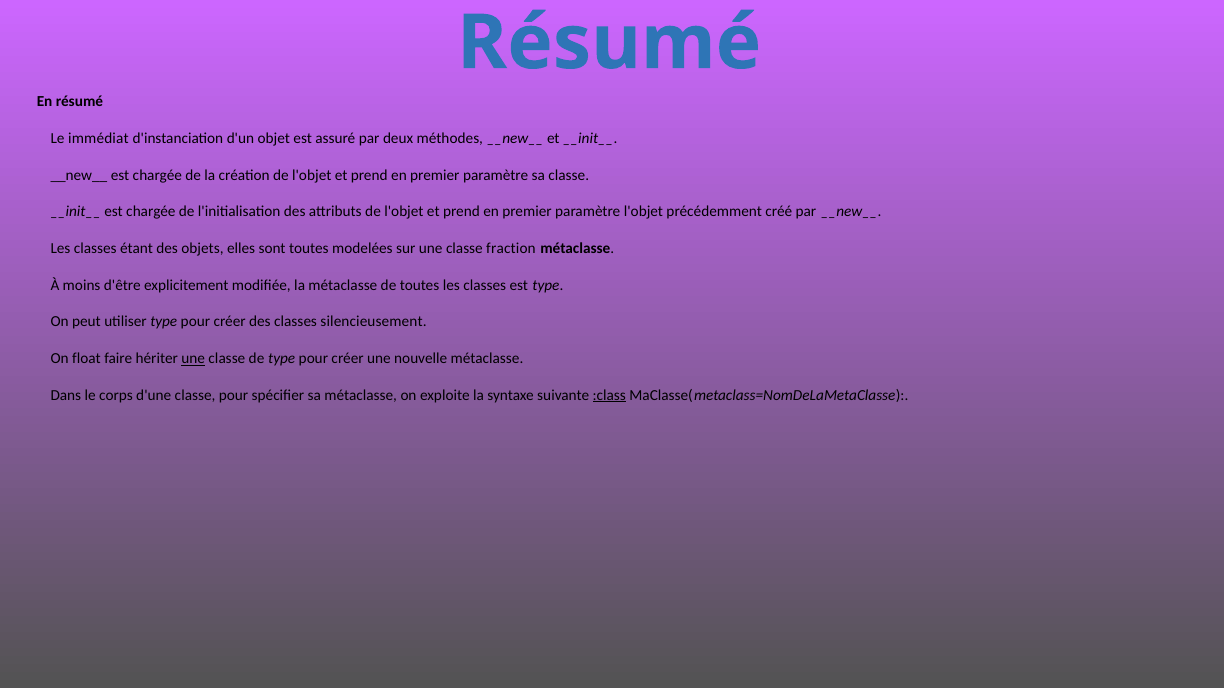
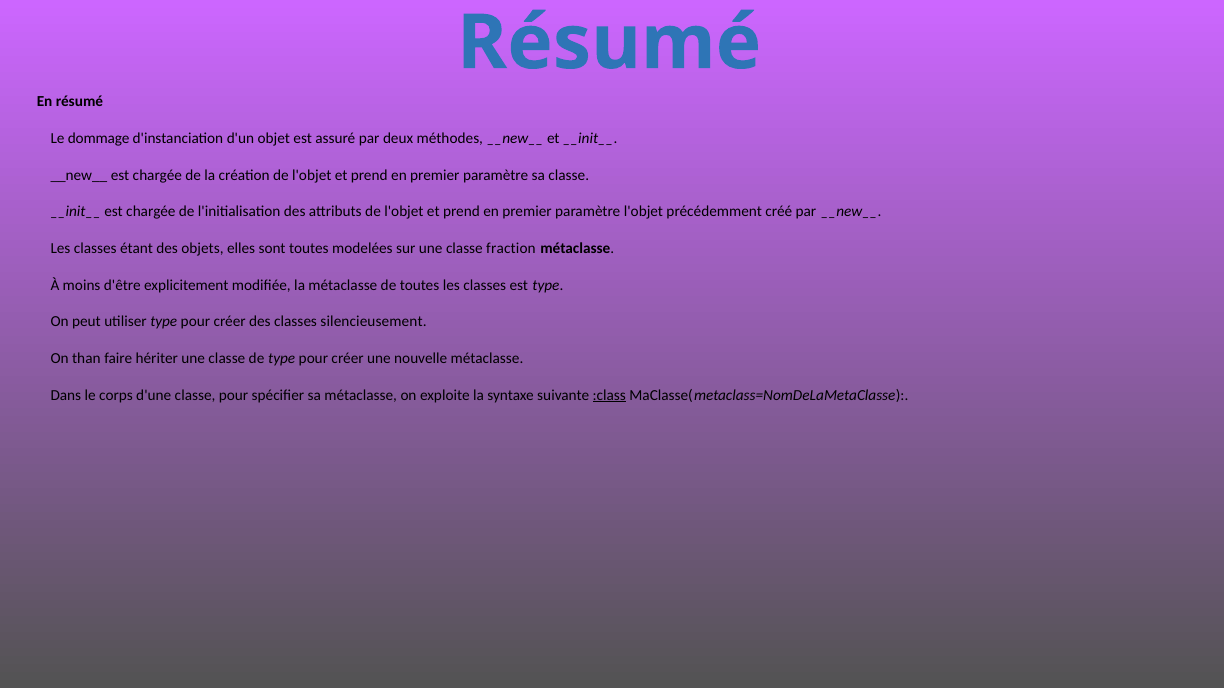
immédiat: immédiat -> dommage (99, 138)
float: float -> than (86, 359)
une underline: present -> none (193, 359)
